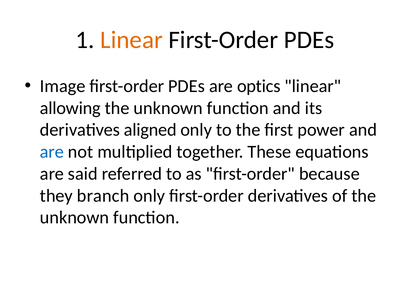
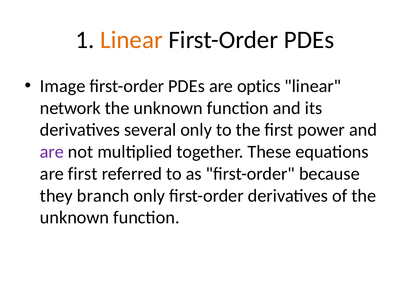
allowing: allowing -> network (70, 108)
aligned: aligned -> several (150, 130)
are colour: blue -> purple (52, 152)
are said: said -> first (83, 173)
